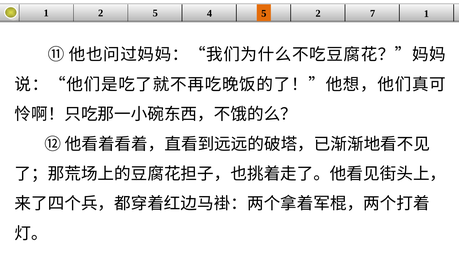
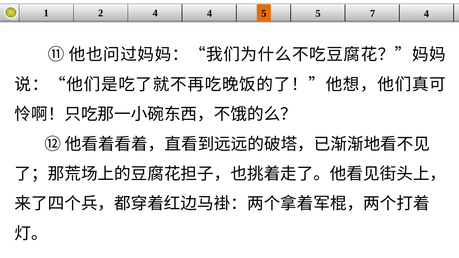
2 5: 5 -> 4 (155, 13)
5 2: 2 -> 5 (318, 14)
7 1: 1 -> 4 (426, 14)
